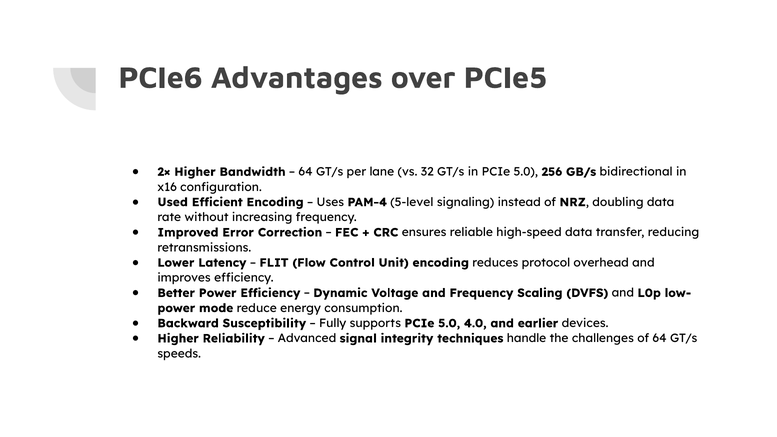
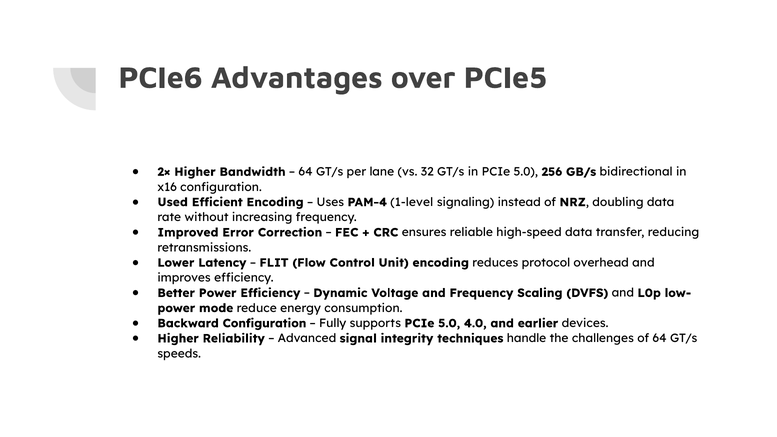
5-level: 5-level -> 1-level (412, 202)
Backward Susceptibility: Susceptibility -> Configuration (264, 323)
